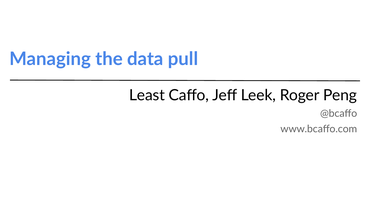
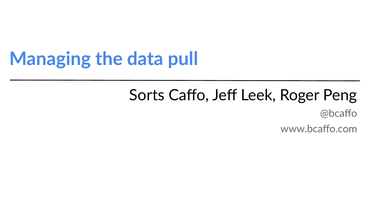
Least: Least -> Sorts (147, 95)
